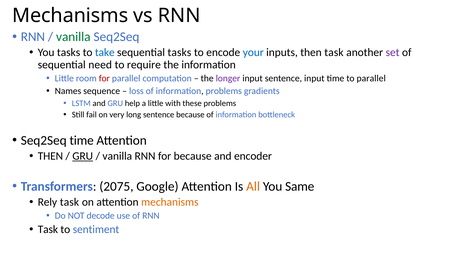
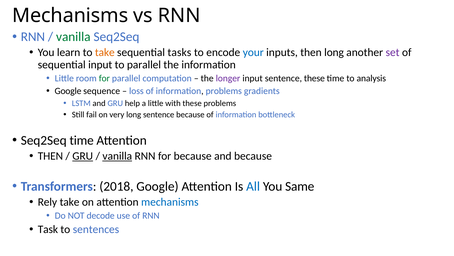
You tasks: tasks -> learn (69, 52)
take colour: blue -> orange (105, 52)
then task: task -> long (334, 52)
sequential need: need -> input (100, 65)
to require: require -> parallel (144, 65)
for colour: red -> green (104, 78)
sentence input: input -> these (314, 78)
to parallel: parallel -> analysis (371, 78)
Names: Names -> Google (68, 91)
vanilla underline: none -> present (117, 156)
and encoder: encoder -> because (253, 156)
2075: 2075 -> 2018 (116, 186)
All colour: orange -> blue (253, 186)
Rely task: task -> take (70, 202)
mechanisms colour: orange -> blue (170, 202)
sentiment: sentiment -> sentences (96, 229)
